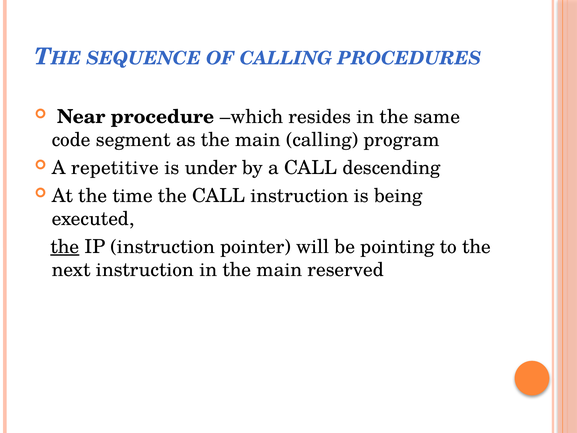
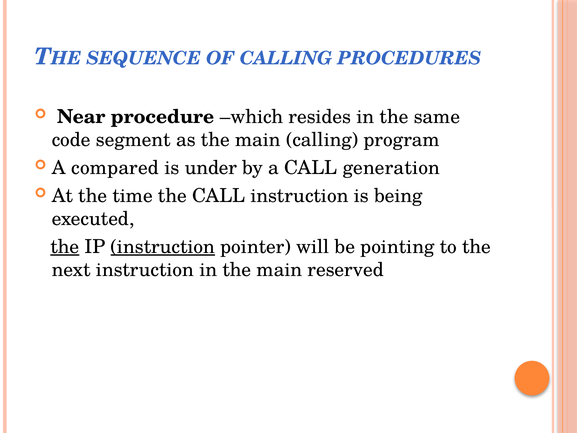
repetitive: repetitive -> compared (115, 168)
descending: descending -> generation (391, 168)
instruction underline: none -> present (163, 247)
